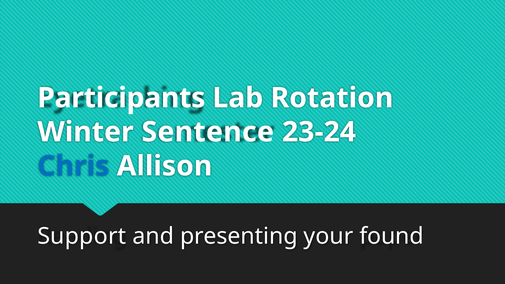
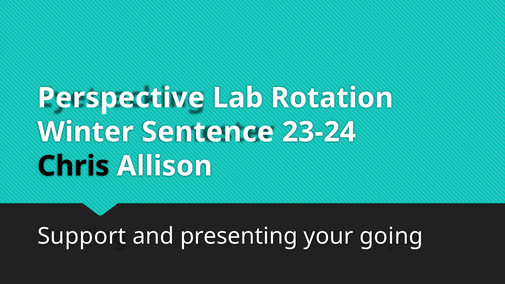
Participants: Participants -> Perspective (121, 98)
Chris colour: blue -> black (73, 166)
found: found -> going (391, 236)
